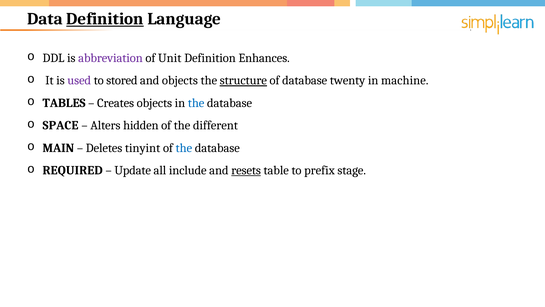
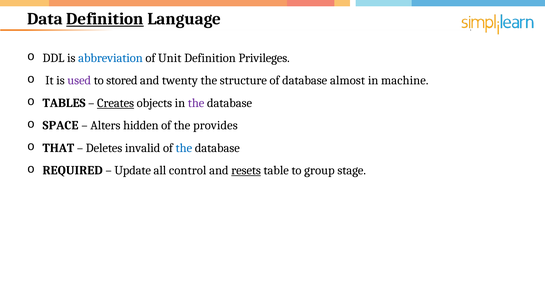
abbreviation colour: purple -> blue (110, 58)
Enhances: Enhances -> Privileges (264, 58)
and objects: objects -> twenty (180, 80)
structure underline: present -> none (243, 80)
twenty: twenty -> almost (347, 80)
Creates underline: none -> present (116, 103)
the colour: blue -> purple (196, 103)
different: different -> provides (215, 125)
MAIN: MAIN -> THAT (58, 148)
tinyint: tinyint -> invalid (143, 148)
include: include -> control (188, 170)
prefix: prefix -> group (319, 170)
